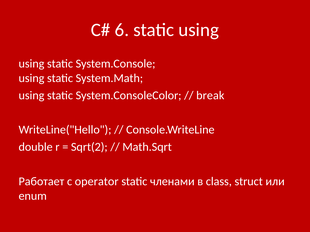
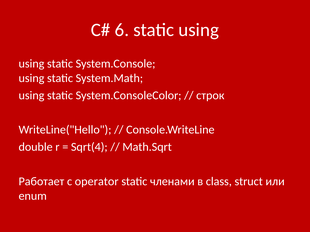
break: break -> строк (210, 96)
Sqrt(2: Sqrt(2 -> Sqrt(4 (89, 147)
